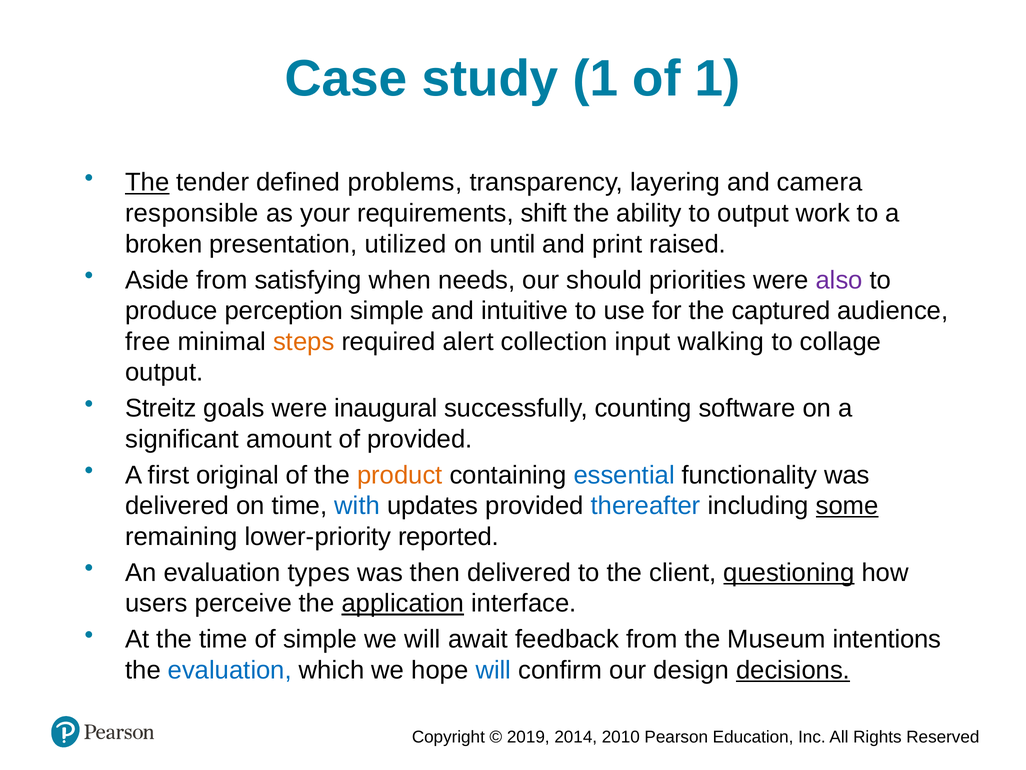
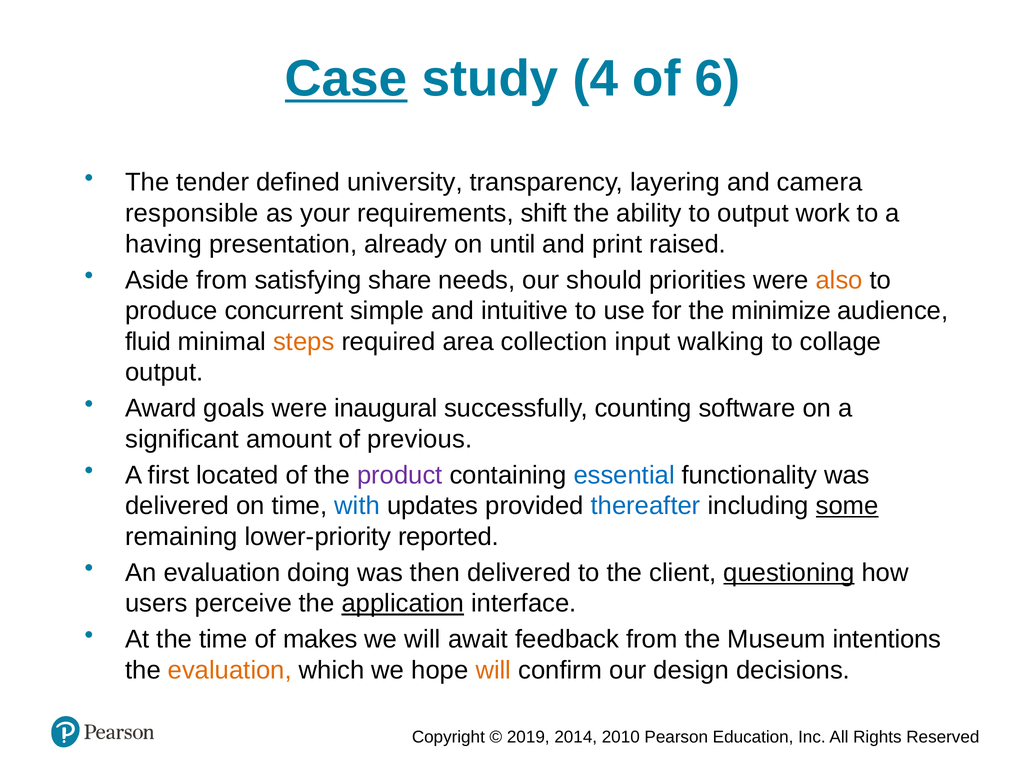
Case underline: none -> present (346, 79)
study 1: 1 -> 4 (595, 79)
of 1: 1 -> 6 (718, 79)
The underline: present -> none (147, 182)
problems: problems -> university (405, 182)
broken: broken -> having (163, 244)
utilized: utilized -> already (406, 244)
when: when -> share (400, 280)
also colour: purple -> orange (839, 280)
perception: perception -> concurrent (284, 311)
captured: captured -> minimize (781, 311)
free: free -> fluid (148, 341)
alert: alert -> area (468, 341)
Streitz: Streitz -> Award (161, 408)
of provided: provided -> previous (420, 439)
original: original -> located (237, 475)
product colour: orange -> purple (400, 475)
types: types -> doing (319, 572)
of simple: simple -> makes (320, 639)
evaluation colour: blue -> orange (230, 670)
will colour: blue -> orange (493, 670)
decisions underline: present -> none (793, 670)
